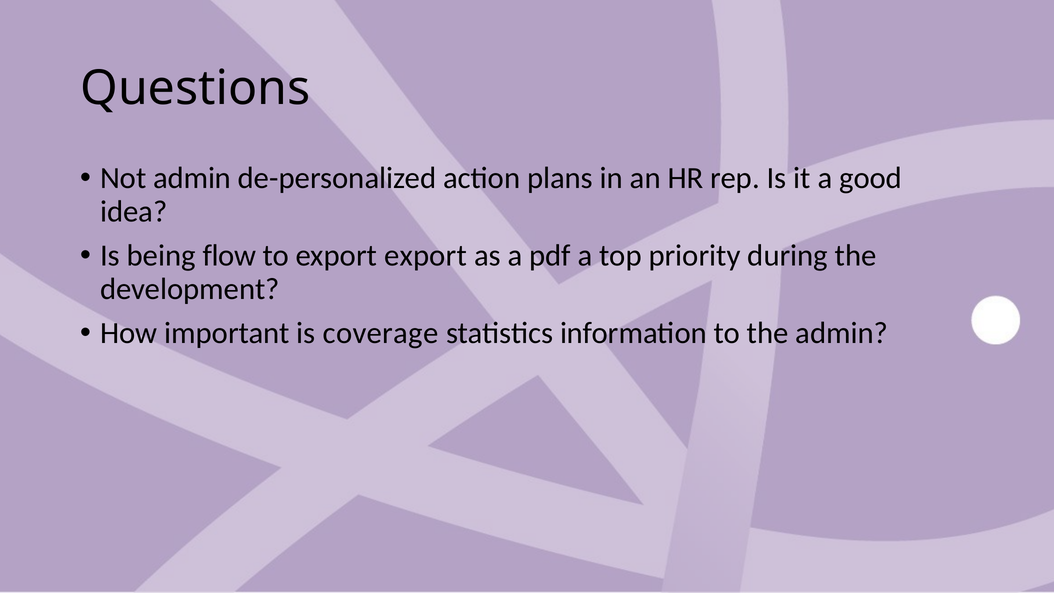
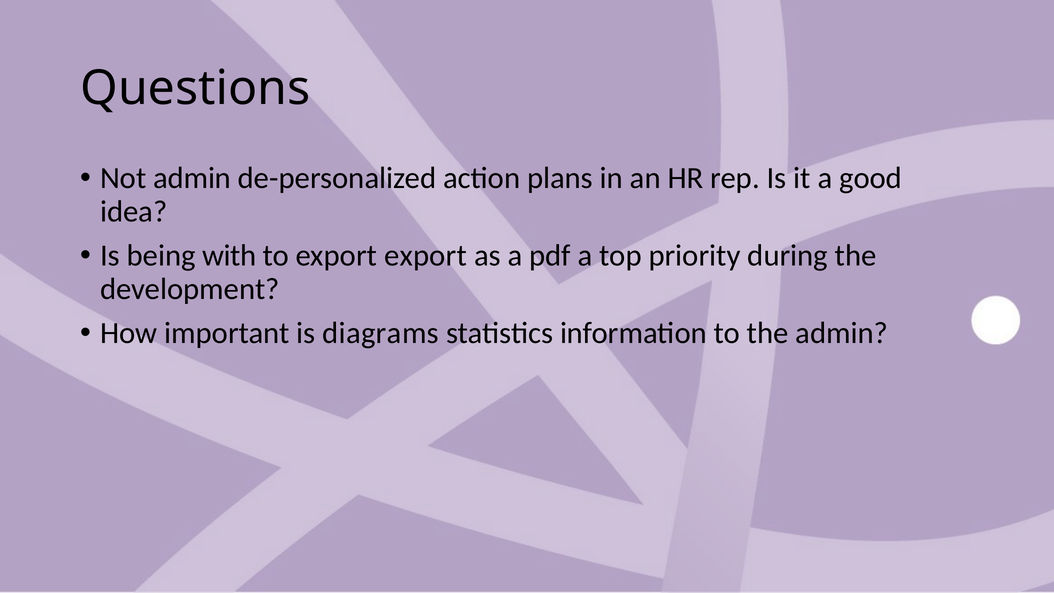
flow: flow -> with (229, 256)
coverage: coverage -> diagrams (381, 333)
